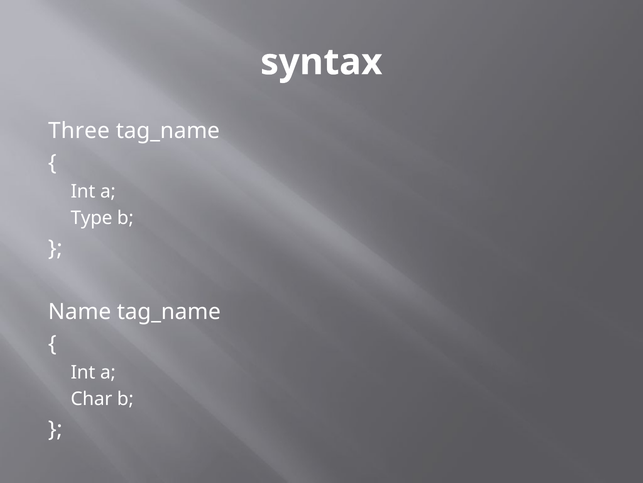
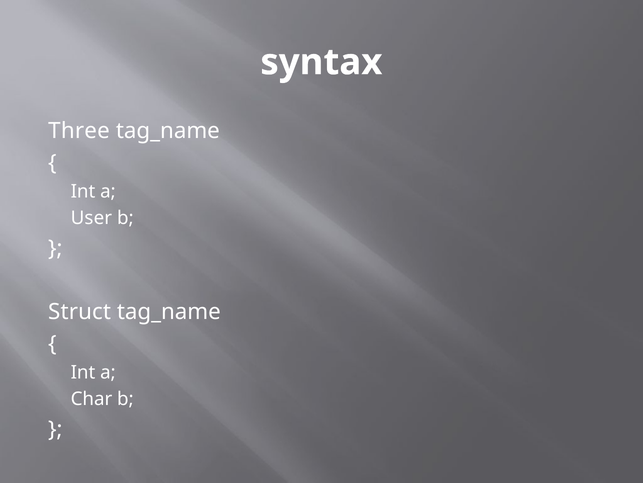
Type: Type -> User (91, 218)
Name: Name -> Struct (80, 311)
